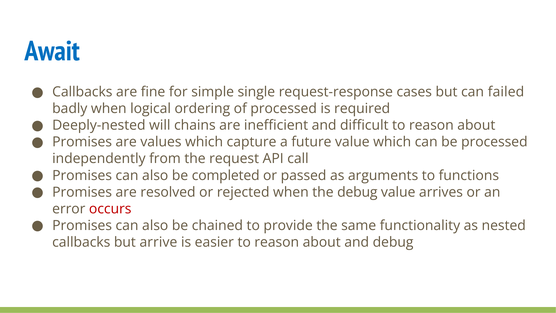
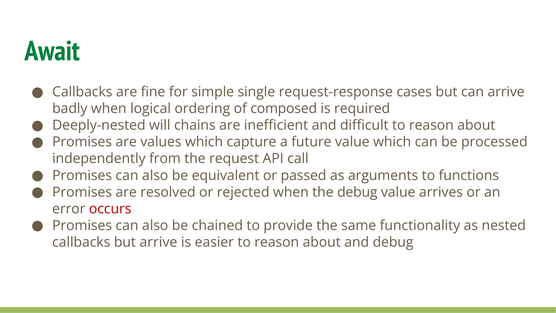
Await colour: blue -> green (52, 51)
can failed: failed -> arrive (506, 92)
of processed: processed -> composed (284, 109)
completed: completed -> equivalent (226, 175)
